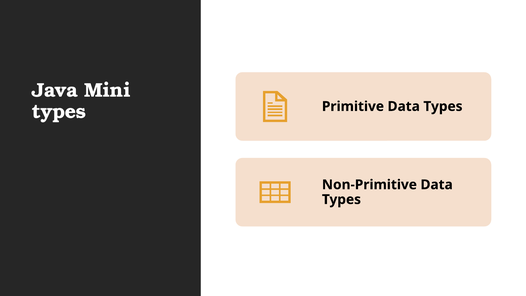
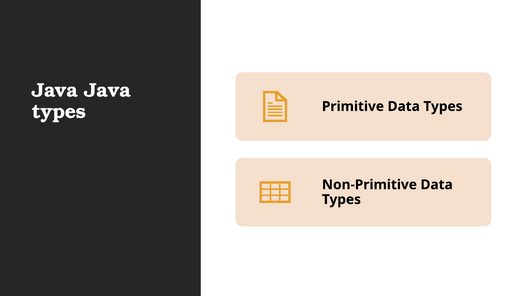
Java Mini: Mini -> Java (107, 90)
